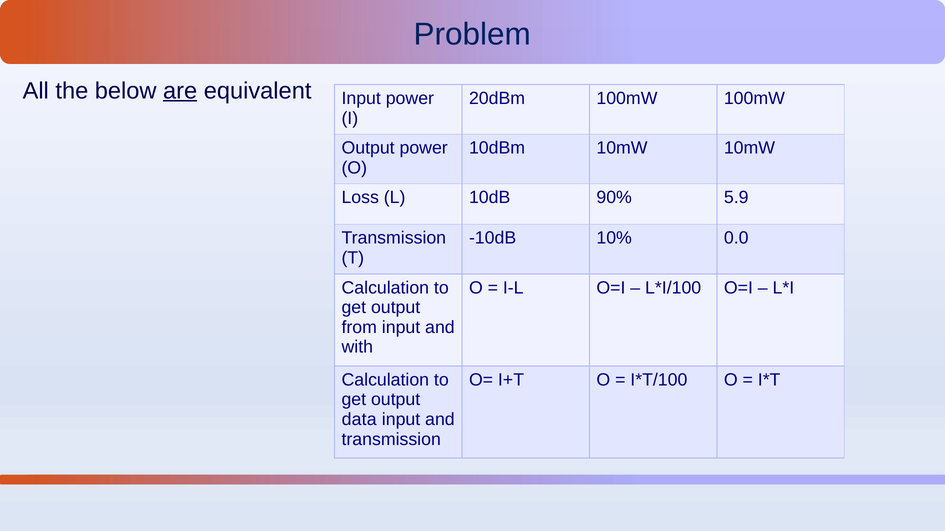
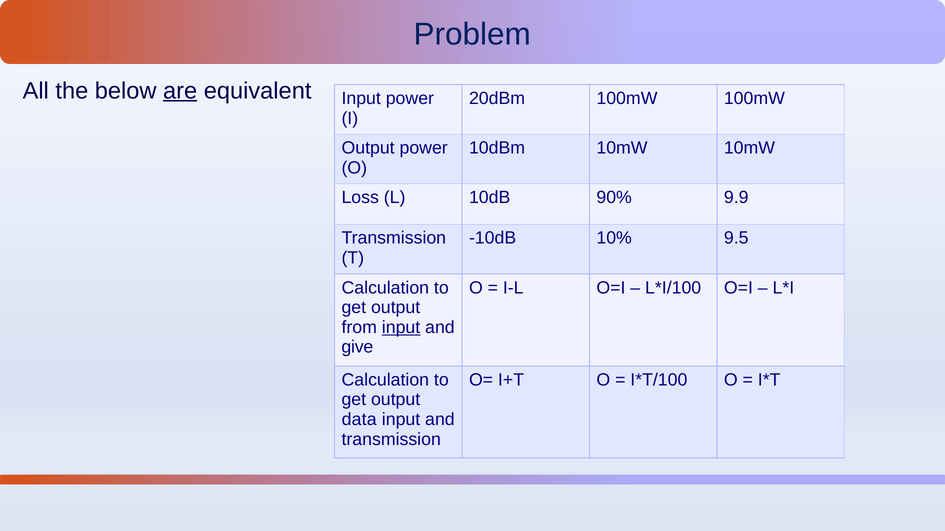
5.9: 5.9 -> 9.9 (736, 198)
0.0: 0.0 -> 9.5 (736, 238)
input underline: none -> present (401, 328)
with: with -> give (357, 347)
